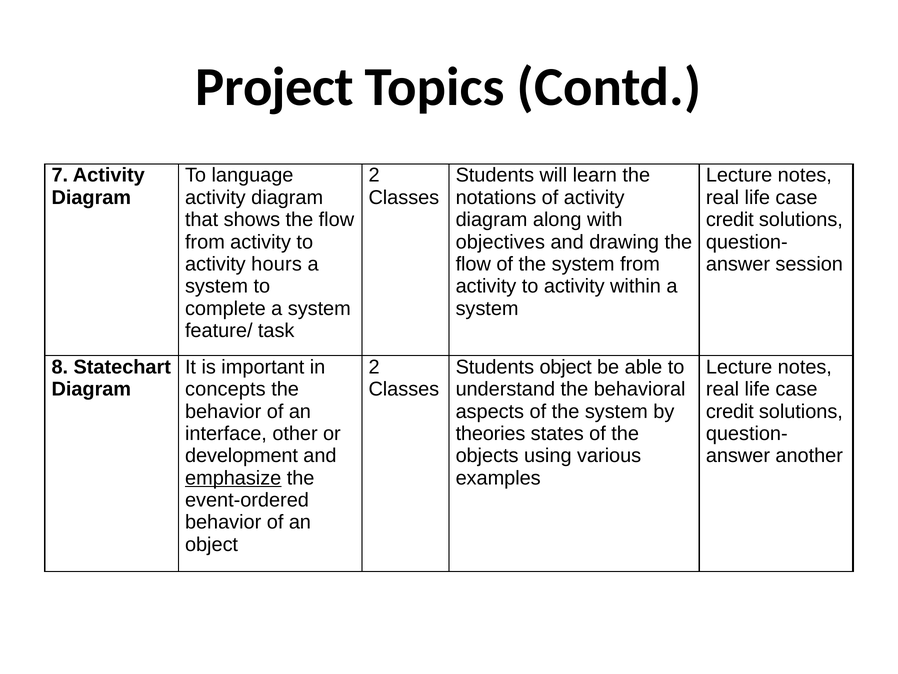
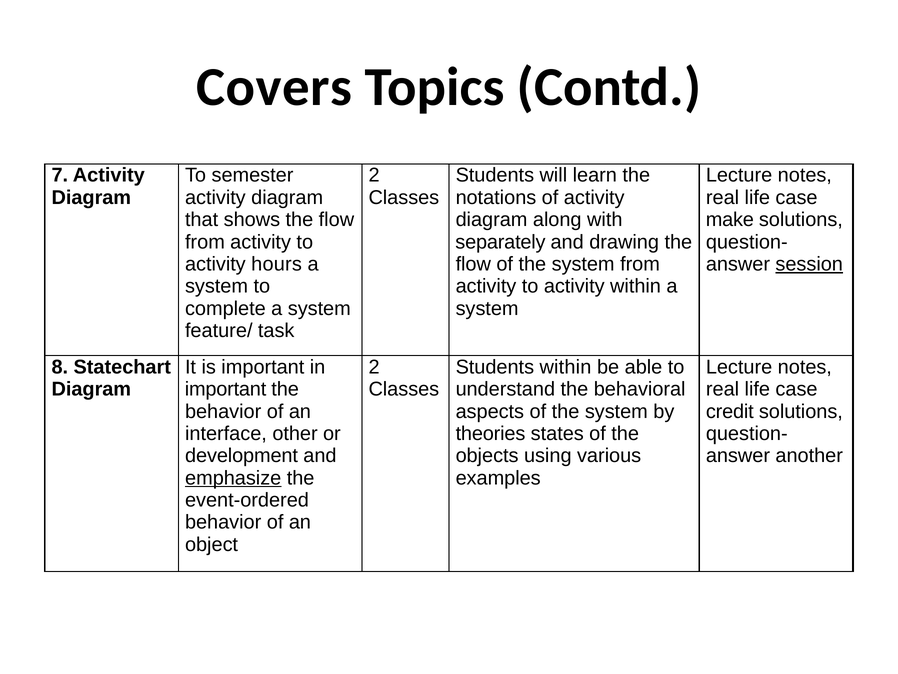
Project: Project -> Covers (274, 87)
language: language -> semester (252, 175)
credit: credit -> make (730, 220)
objectives: objectives -> separately (500, 242)
session underline: none -> present (809, 264)
Students object: object -> within (565, 367)
concepts: concepts -> important (226, 389)
